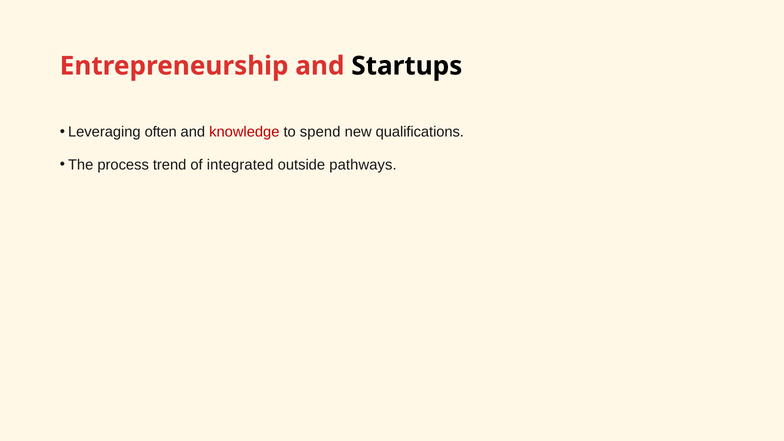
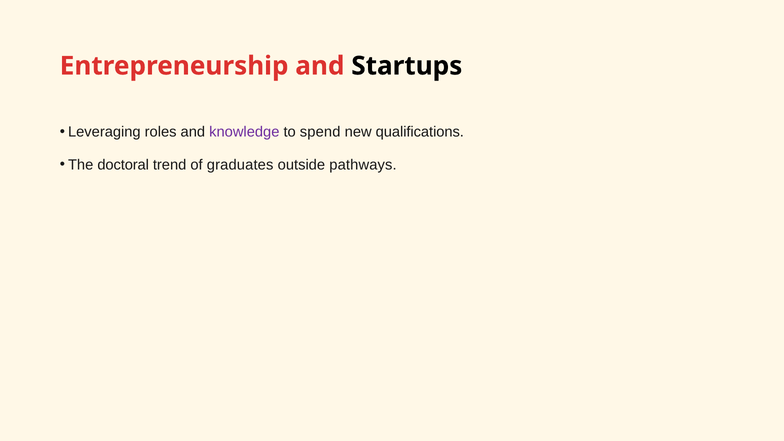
often: often -> roles (161, 132)
knowledge colour: red -> purple (244, 132)
process: process -> doctoral (123, 165)
integrated: integrated -> graduates (240, 165)
